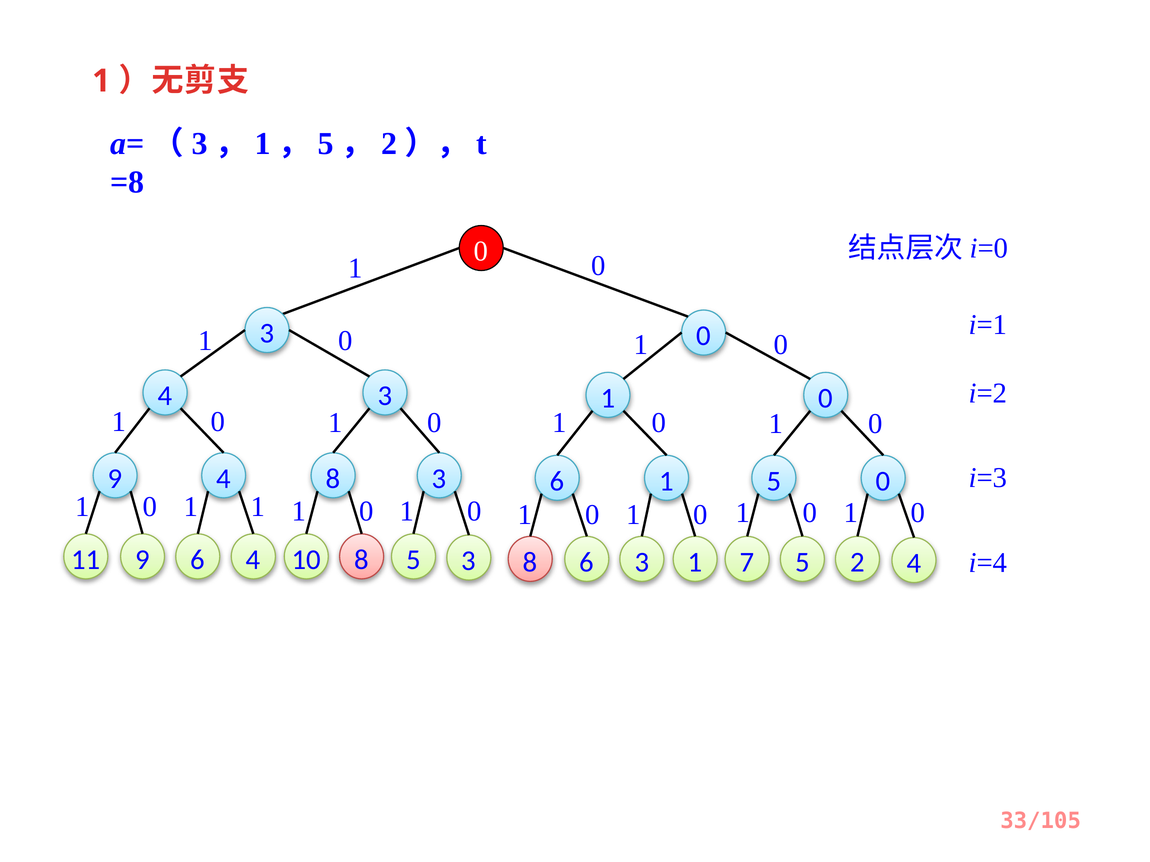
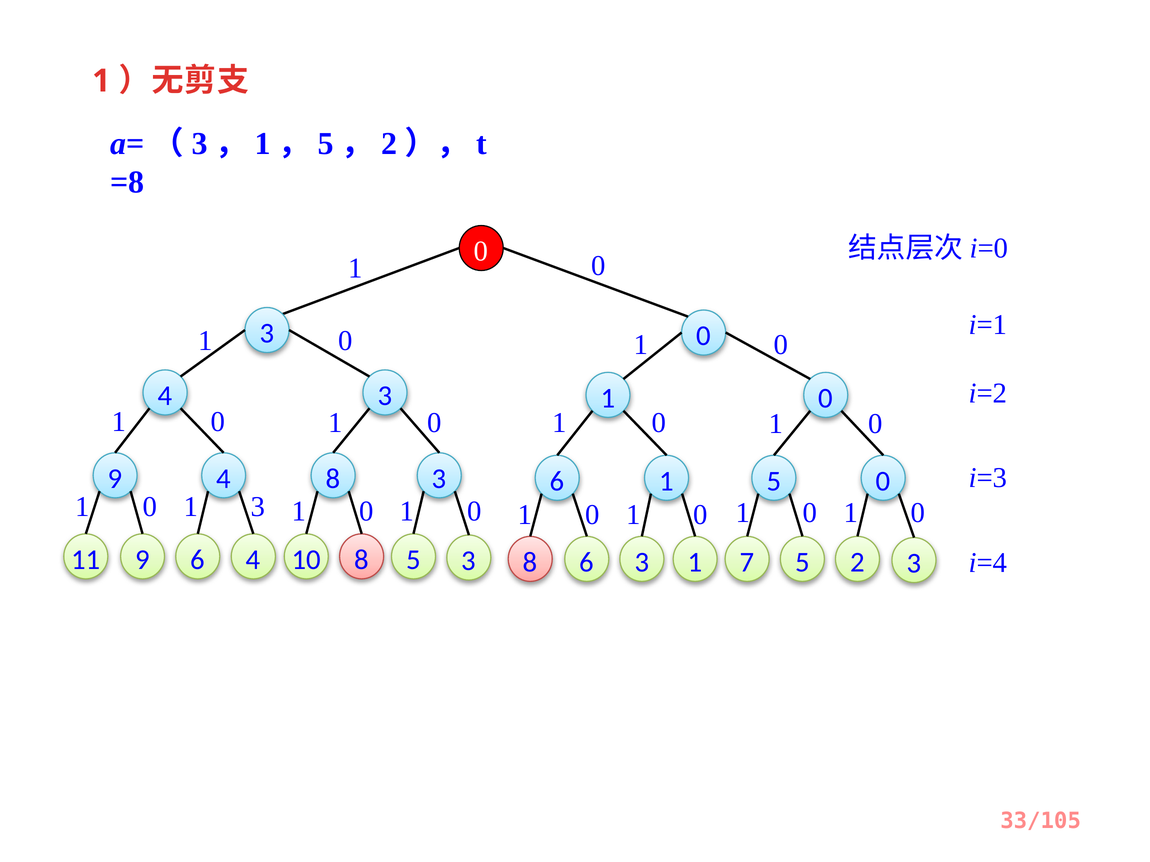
1: 1 -> 3 (258, 507)
2 4: 4 -> 3 (914, 564)
